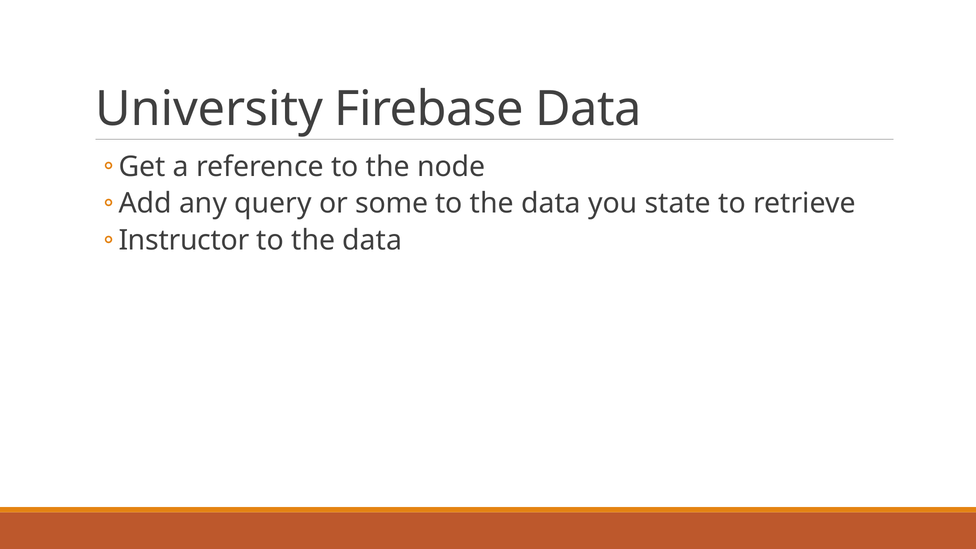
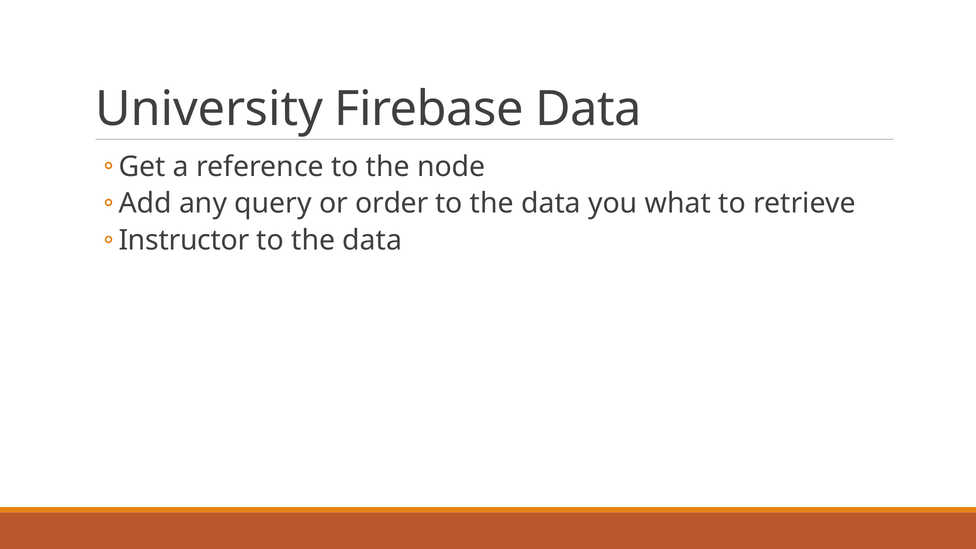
some: some -> order (392, 203)
state: state -> what (678, 203)
